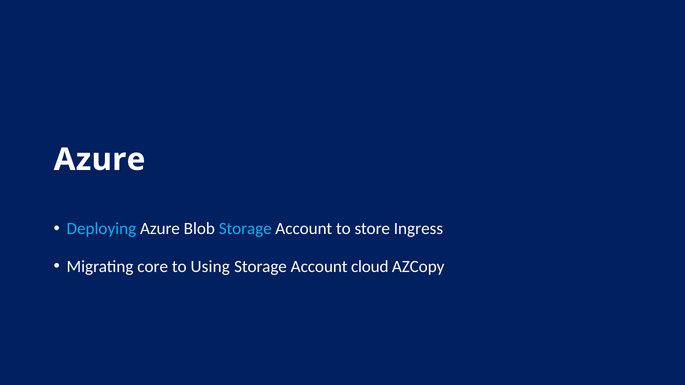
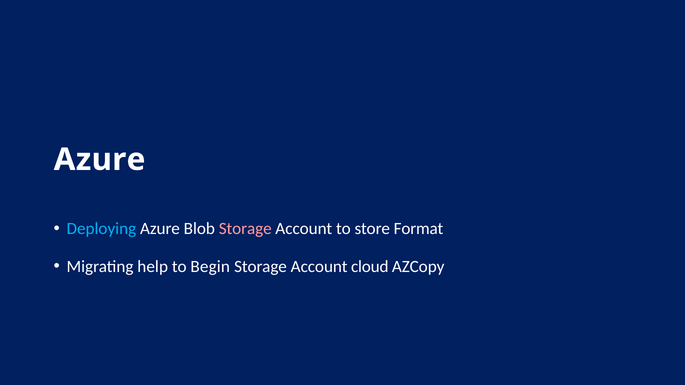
Storage colour: light blue -> pink (245, 229)
Ingress: Ingress -> Format (419, 229)
core: core -> help (153, 267)
Using: Using -> Begin (210, 267)
